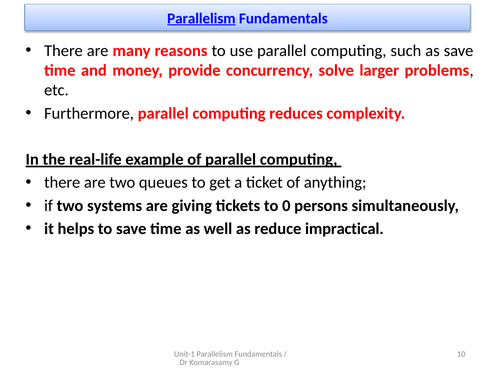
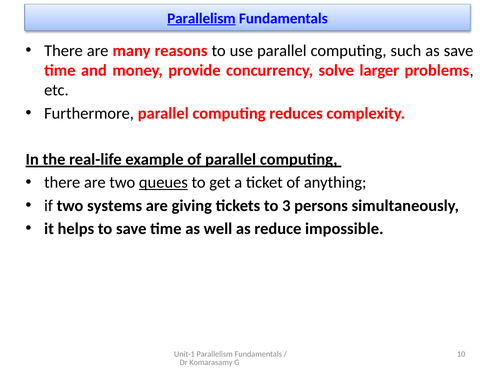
queues underline: none -> present (163, 183)
0: 0 -> 3 (286, 206)
impractical: impractical -> impossible (344, 229)
